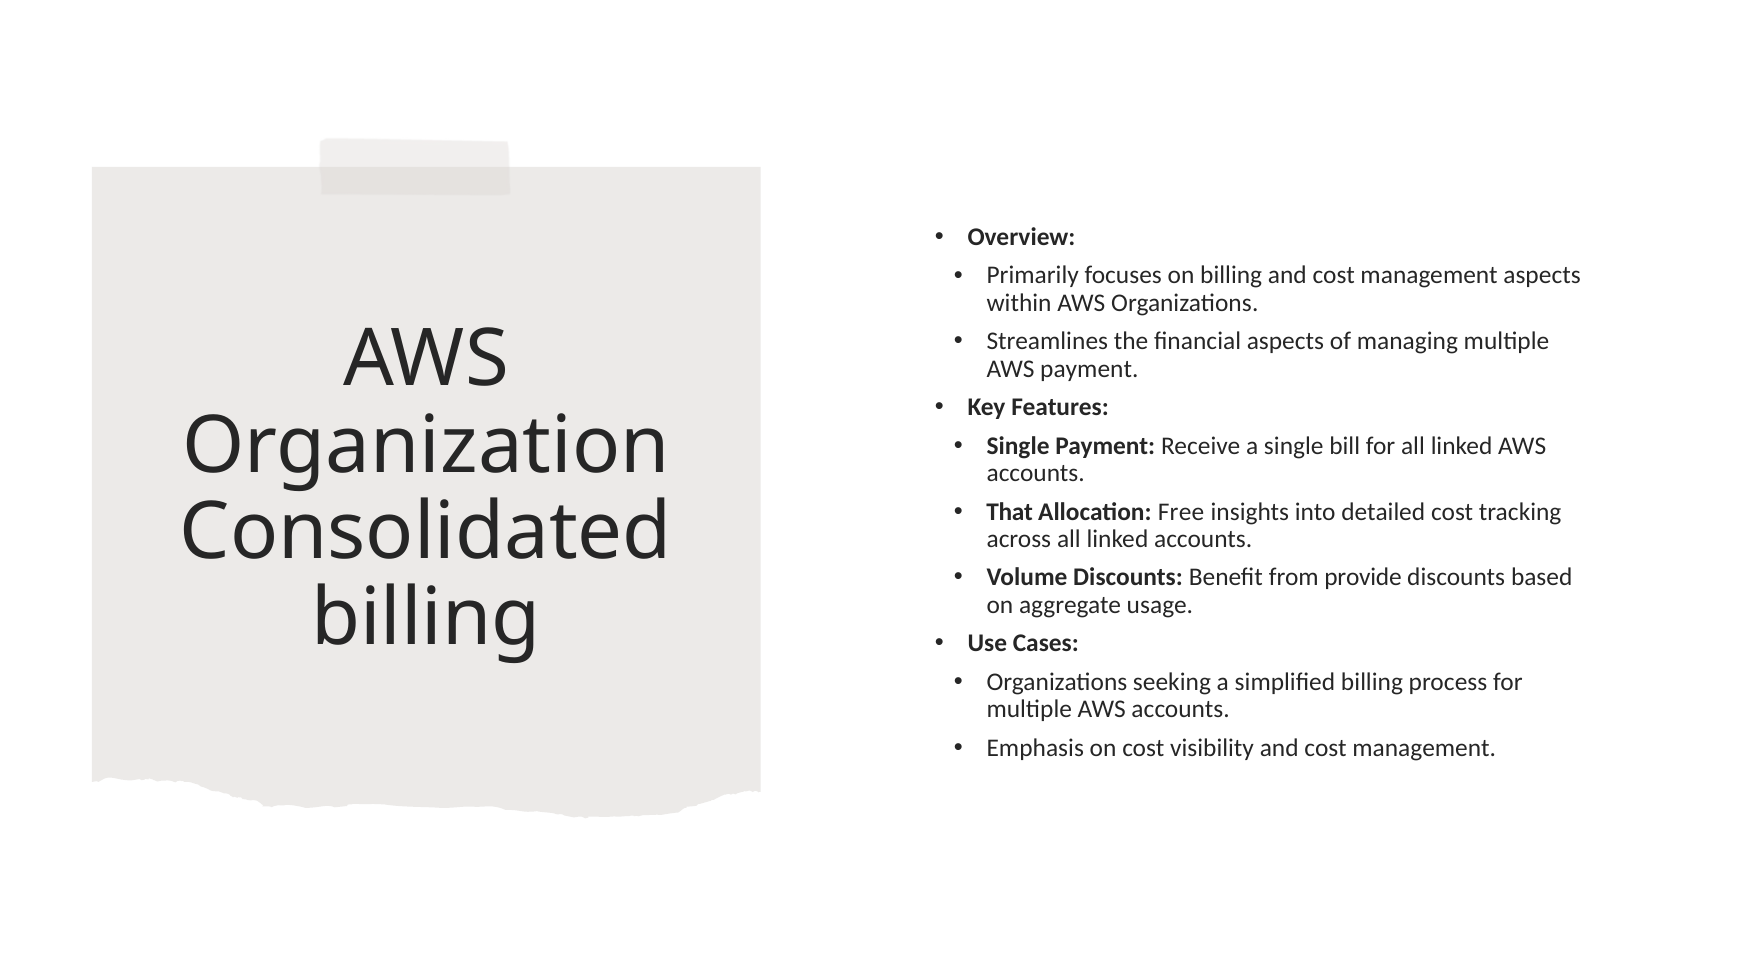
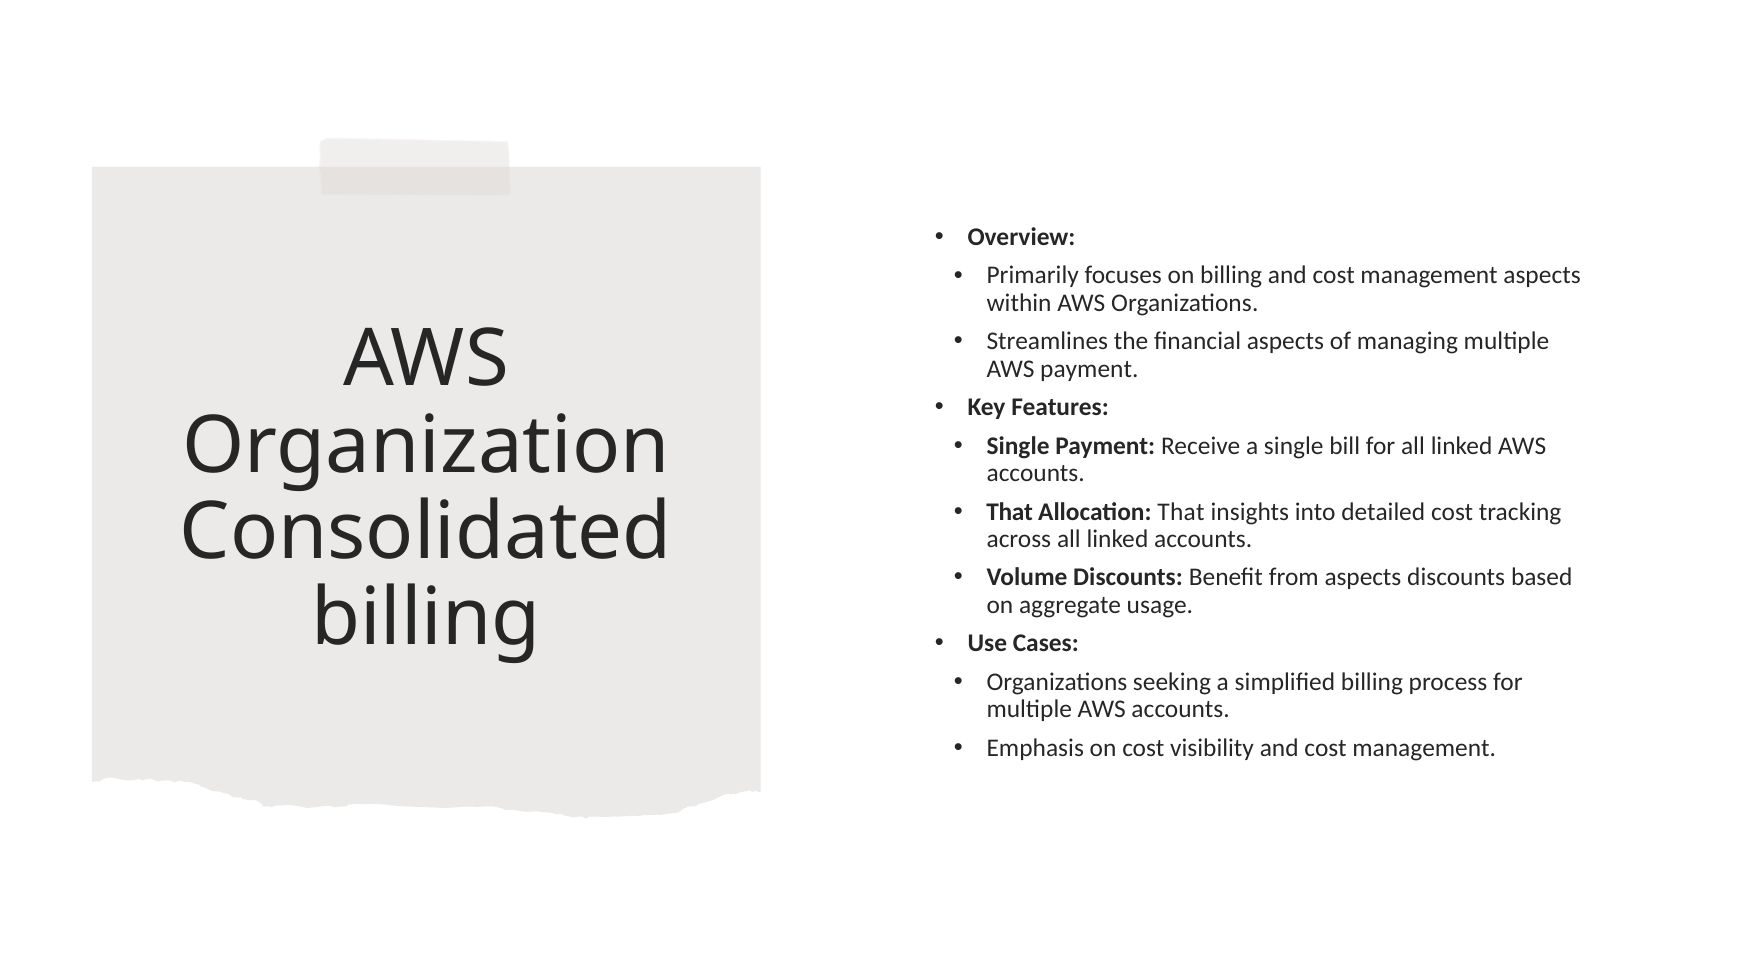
Allocation Free: Free -> That (1181, 512)
from provide: provide -> aspects (1363, 578)
